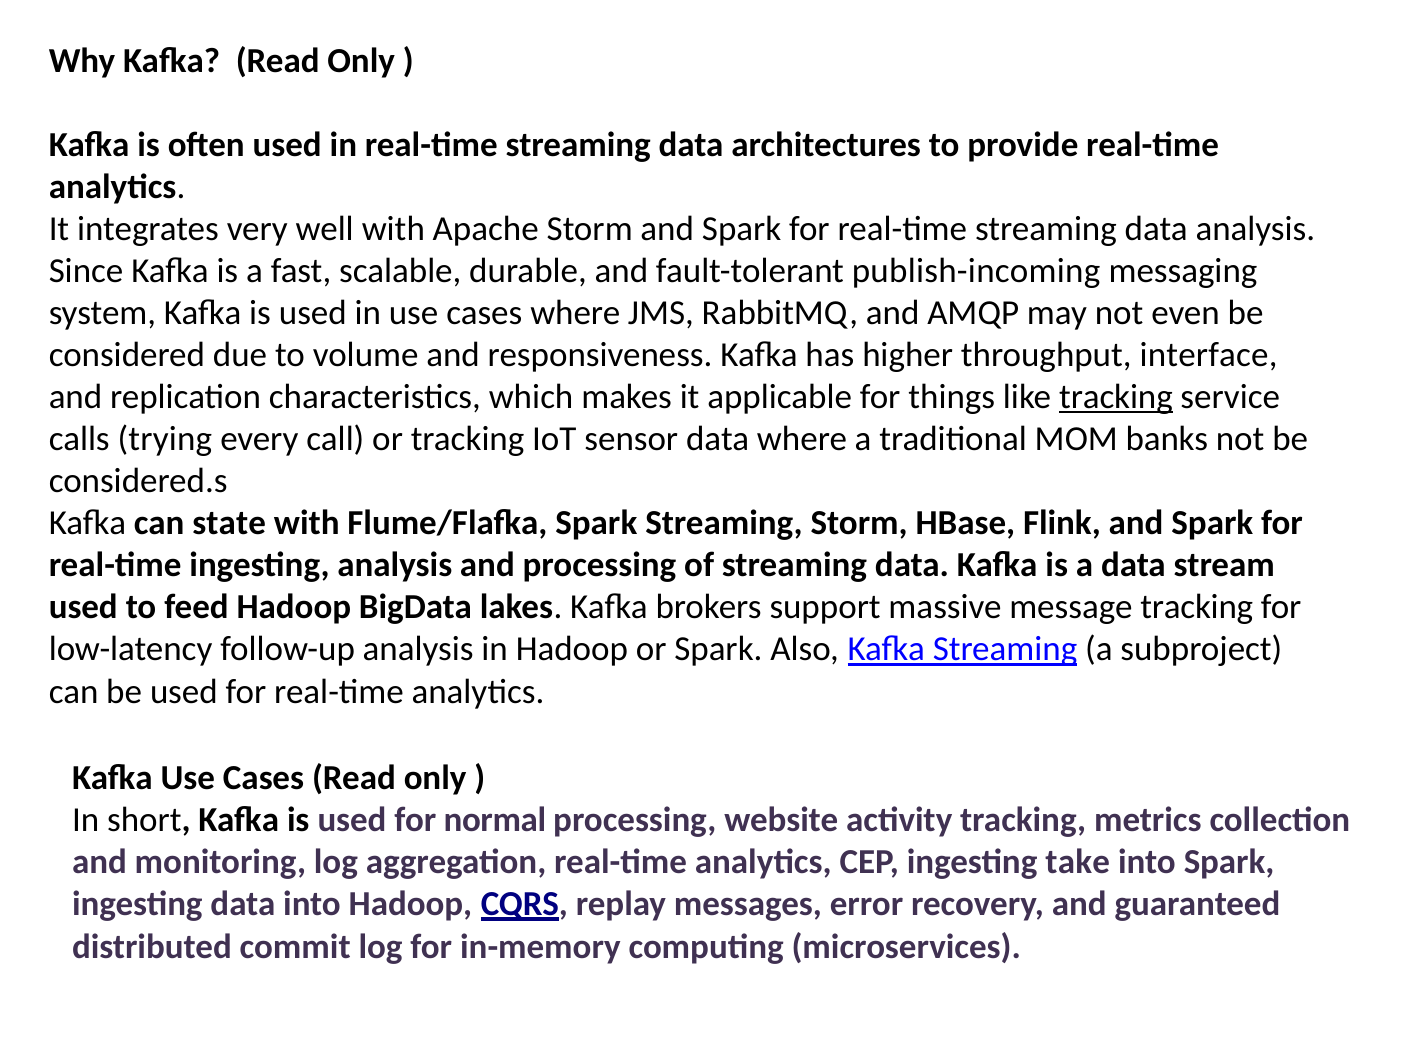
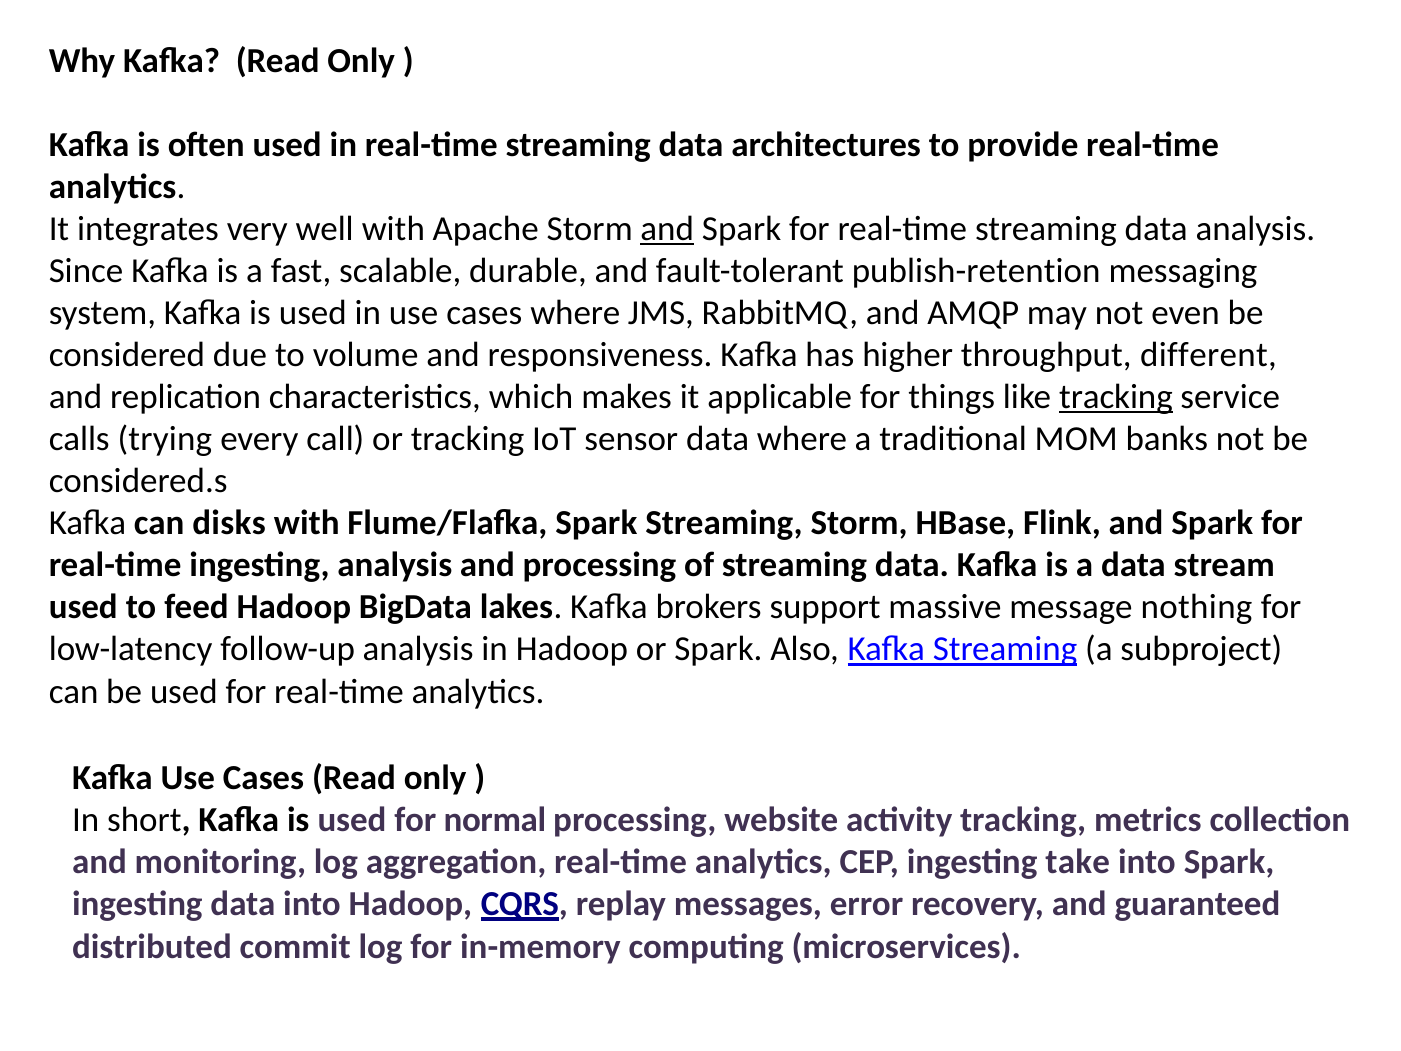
and underline: none -> present (667, 229)
publish-incoming: publish-incoming -> publish-retention (976, 271)
interface: interface -> different (1208, 355)
state: state -> disks (229, 523)
message tracking: tracking -> nothing (1196, 607)
